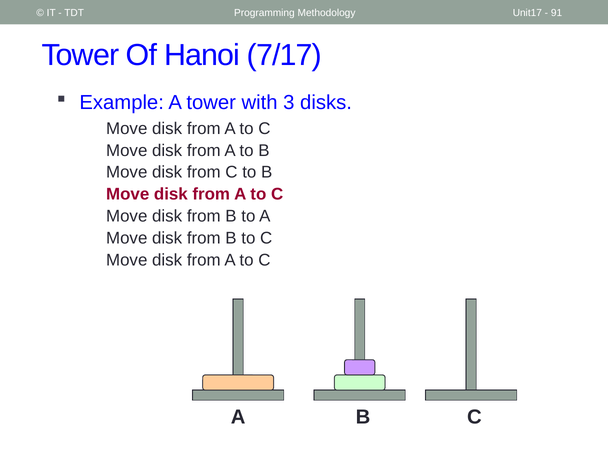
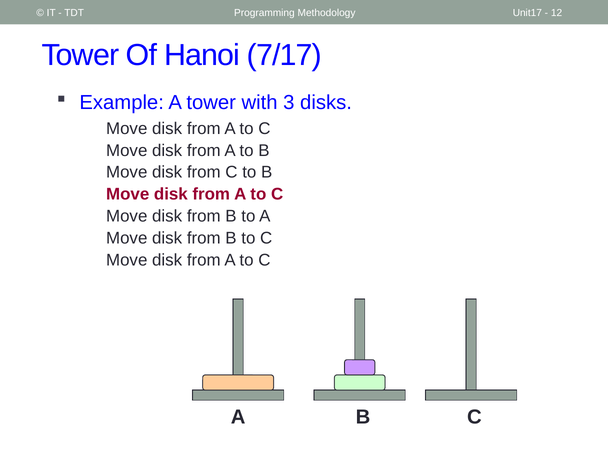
91: 91 -> 12 (557, 13)
